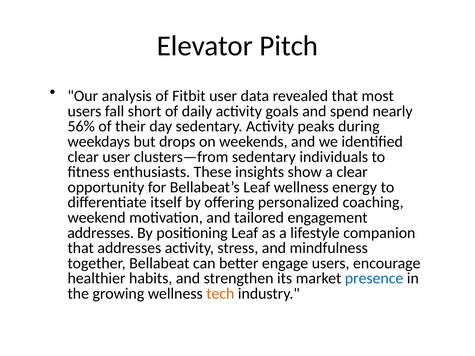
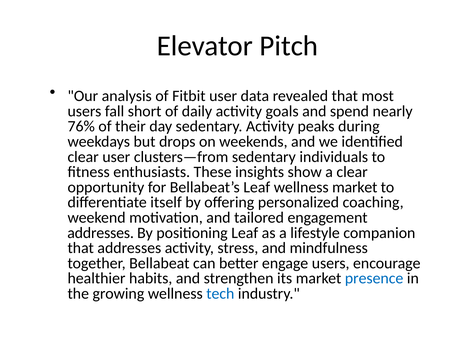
56%: 56% -> 76% (81, 127)
wellness energy: energy -> market (355, 187)
tech colour: orange -> blue (220, 294)
